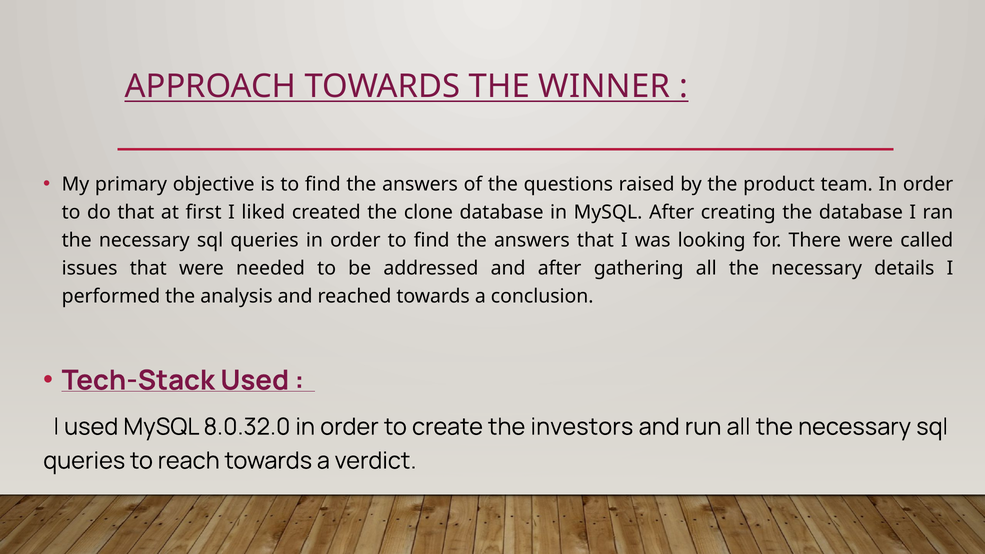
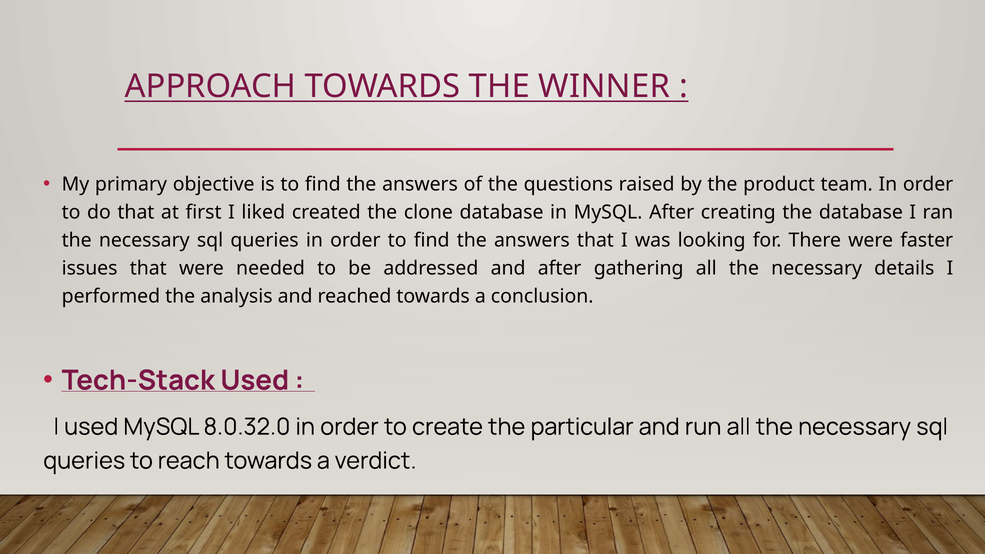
called: called -> faster (927, 240)
investors: investors -> particular (582, 427)
